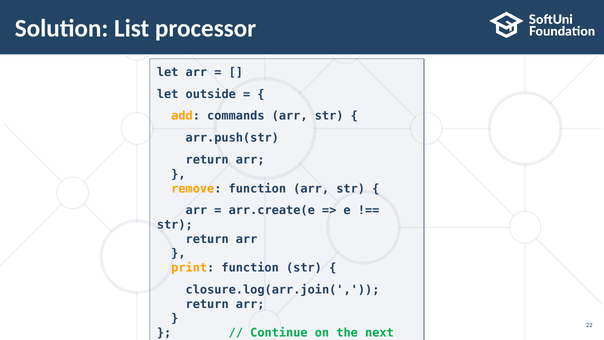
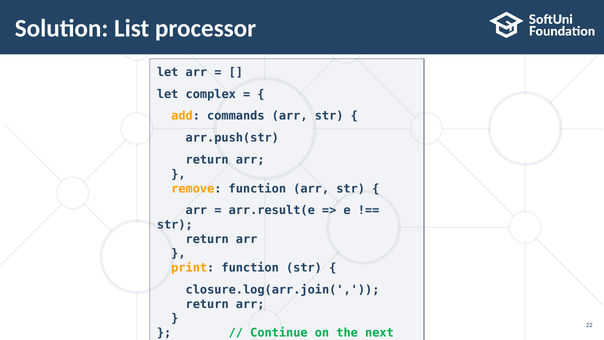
outside: outside -> complex (211, 94)
arr.create(e: arr.create(e -> arr.result(e (272, 210)
